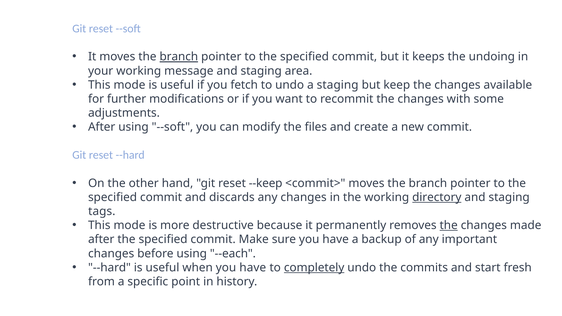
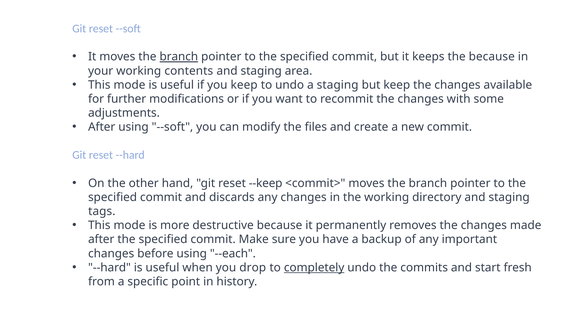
the undoing: undoing -> because (492, 57)
message: message -> contents (189, 71)
you fetch: fetch -> keep (244, 85)
directory underline: present -> none (437, 197)
the underline: present -> none (449, 225)
when you have: have -> drop (253, 268)
